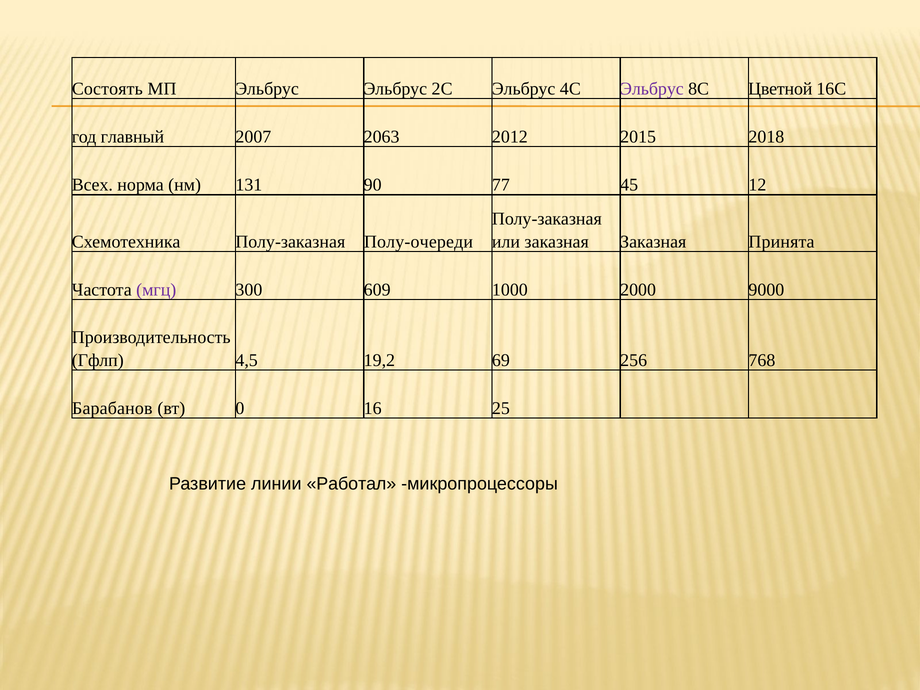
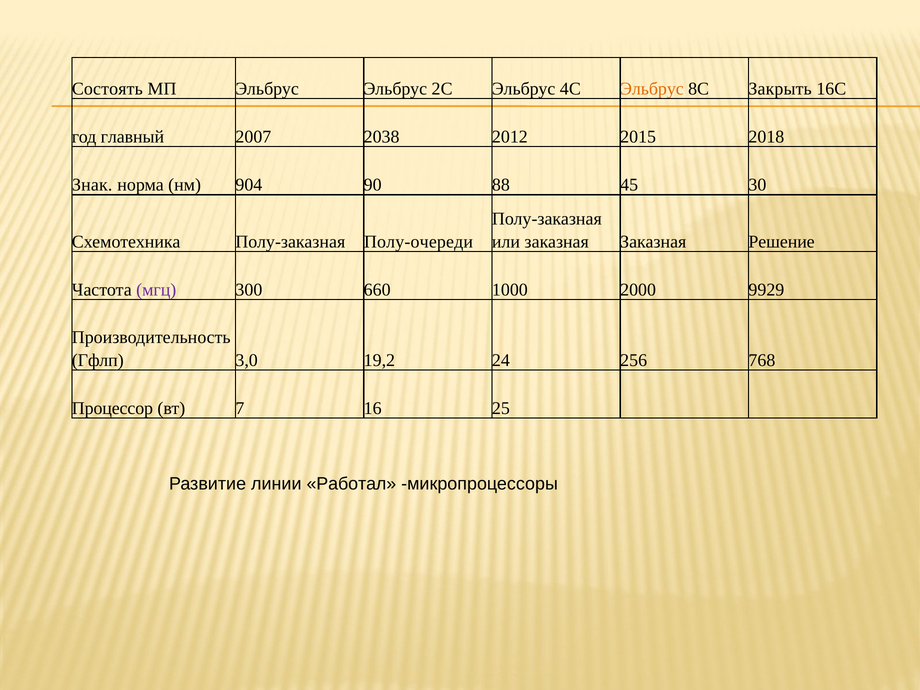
Эльбрус colour: purple -> orange (652, 89)
Цветной: Цветной -> Закрыть (780, 89)
2063: 2063 -> 2038 (382, 137)
Всех: Всех -> Знак (92, 185)
131: 131 -> 904 (249, 185)
77: 77 -> 88 (501, 185)
12: 12 -> 30 (757, 185)
Принята: Принята -> Решение (782, 242)
609: 609 -> 660 (377, 290)
9000: 9000 -> 9929 (766, 290)
4,5: 4,5 -> 3,0 (247, 360)
69: 69 -> 24 (501, 360)
Барабанов: Барабанов -> Процессор (112, 408)
0: 0 -> 7 (240, 408)
